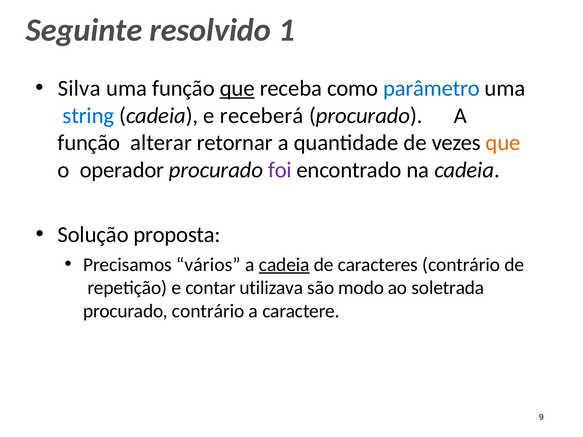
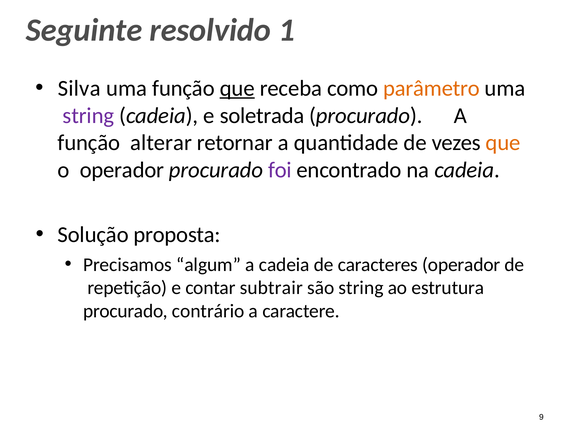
parâmetro colour: blue -> orange (432, 88)
string colour: blue -> purple (88, 116)
receberá: receberá -> soletrada (262, 116)
vários: vários -> algum (209, 265)
cadeia underline: present -> none (284, 265)
caracteres contrário: contrário -> operador (461, 265)
utilizava: utilizava -> subtrair (271, 288)
são modo: modo -> string (361, 288)
soletrada: soletrada -> estrutura (448, 288)
